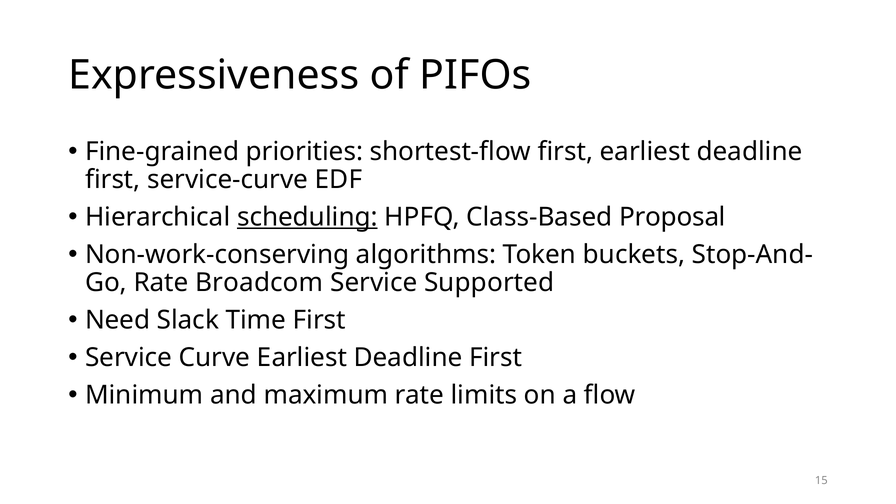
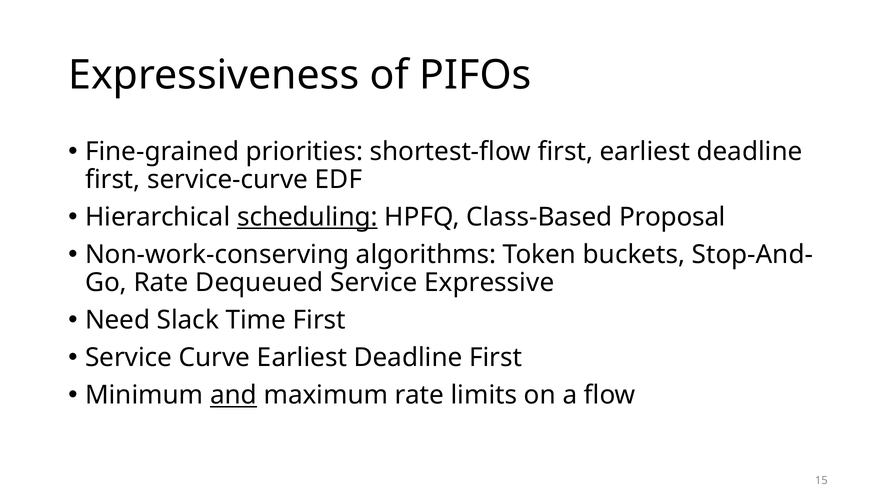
Broadcom: Broadcom -> Dequeued (259, 283)
Supported: Supported -> Expressive (489, 283)
and underline: none -> present (233, 395)
